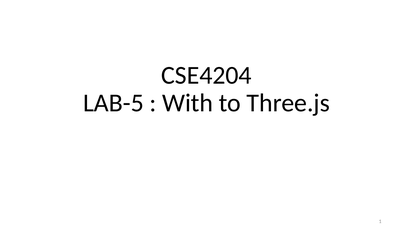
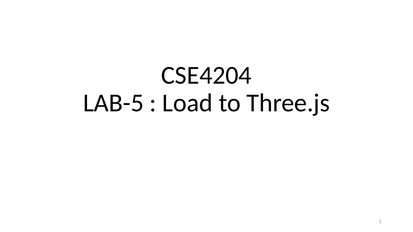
With: With -> Load (188, 103)
